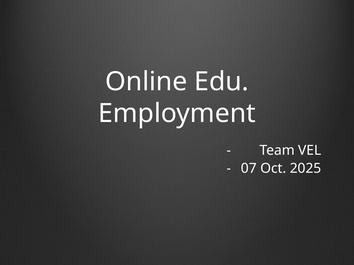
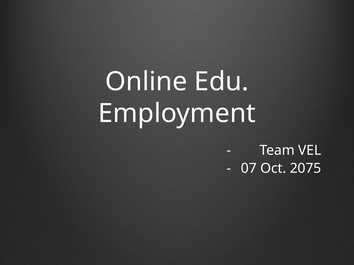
2025: 2025 -> 2075 (306, 169)
